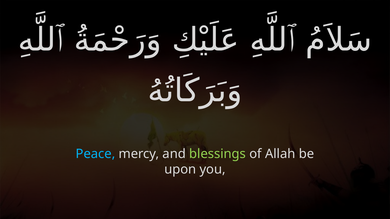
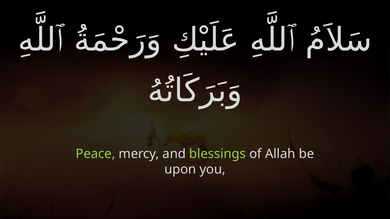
Peace colour: light blue -> light green (95, 154)
